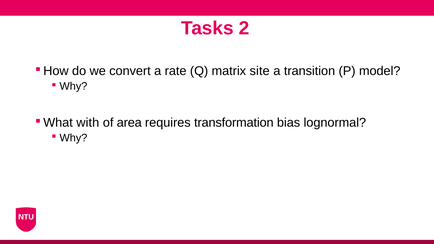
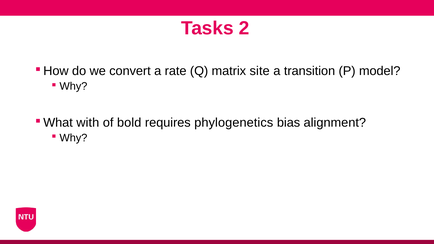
area: area -> bold (129, 123)
transformation: transformation -> phylogenetics (234, 123)
lognormal: lognormal -> alignment (335, 123)
